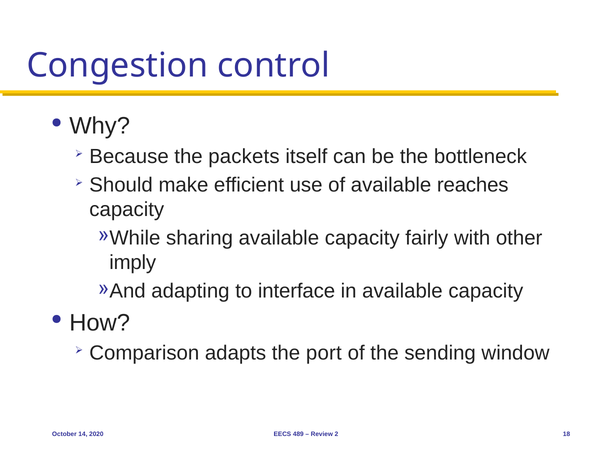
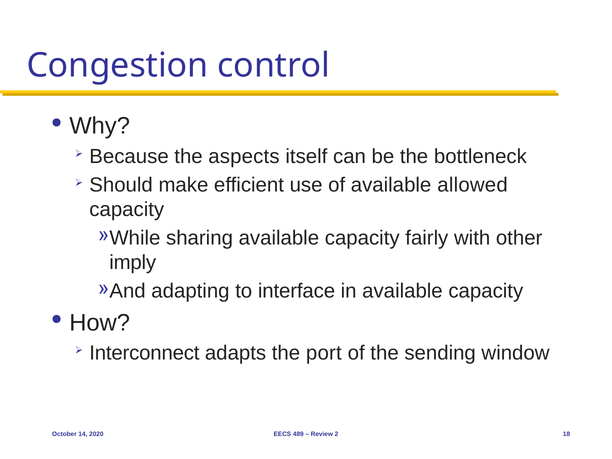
packets: packets -> aspects (244, 157)
reaches: reaches -> allowed (473, 185)
Comparison: Comparison -> Interconnect (144, 353)
